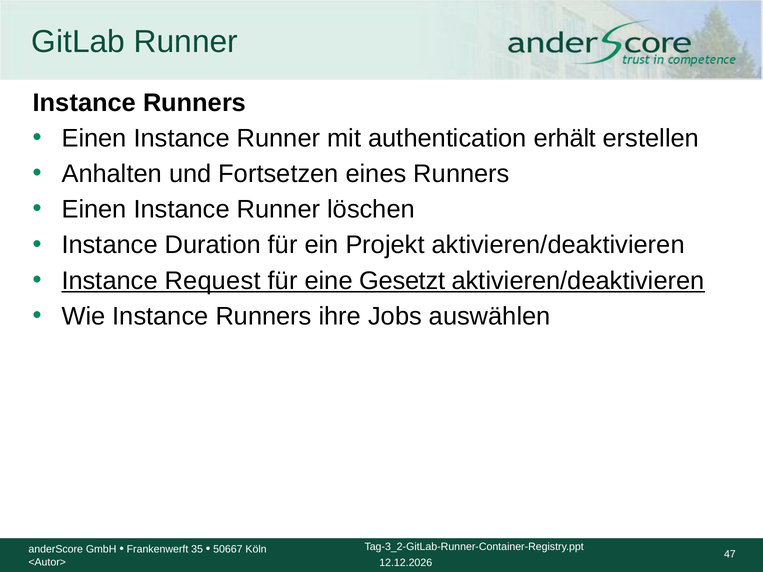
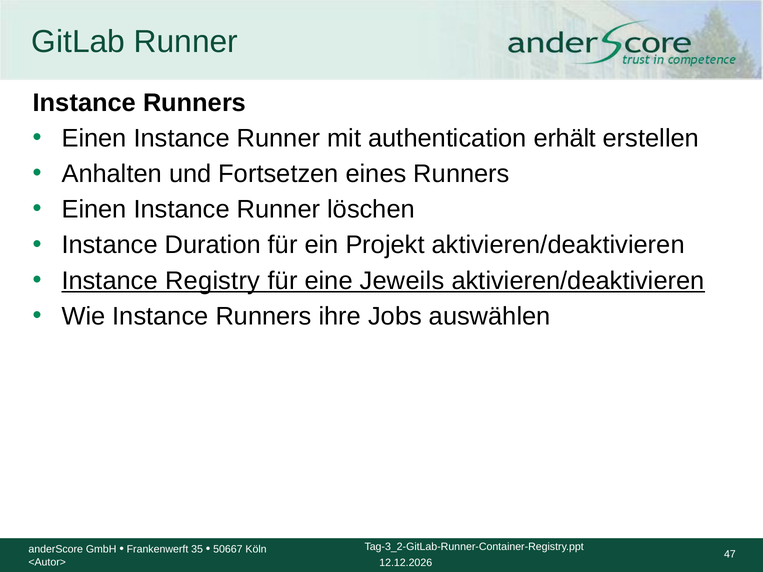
Request: Request -> Registry (213, 281)
Gesetzt: Gesetzt -> Jeweils (402, 281)
